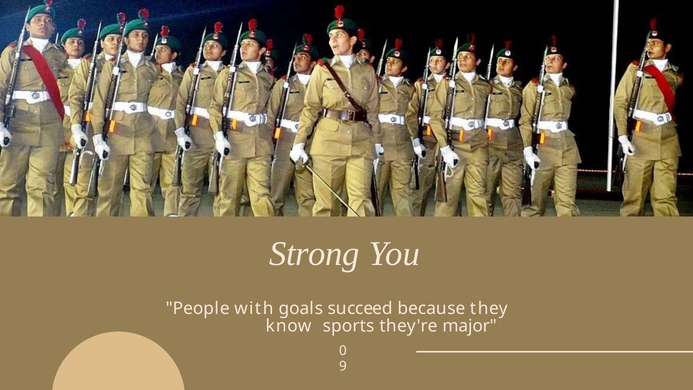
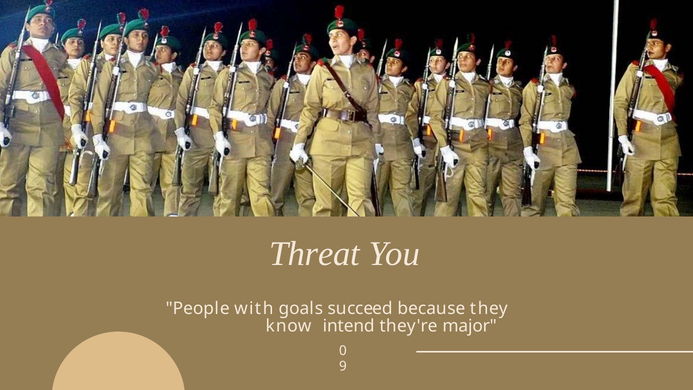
Strong: Strong -> Threat (314, 254)
sports: sports -> intend (349, 326)
